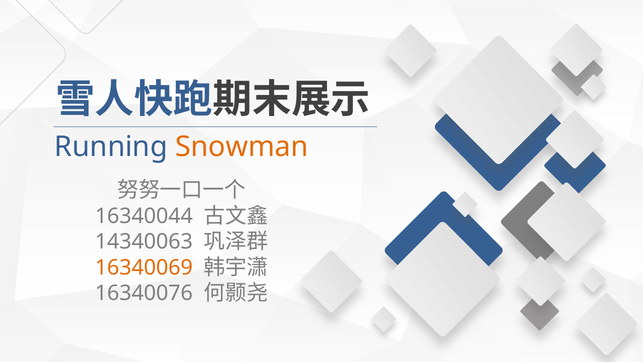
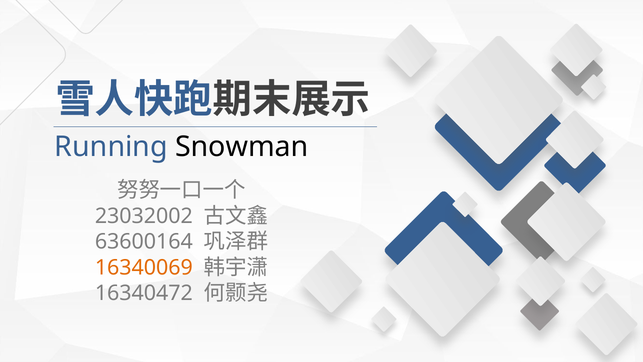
Snowman colour: orange -> black (242, 147)
16340044: 16340044 -> 23032002 (144, 216)
14340063: 14340063 -> 63600164 (144, 242)
16340076: 16340076 -> 16340472 (144, 293)
